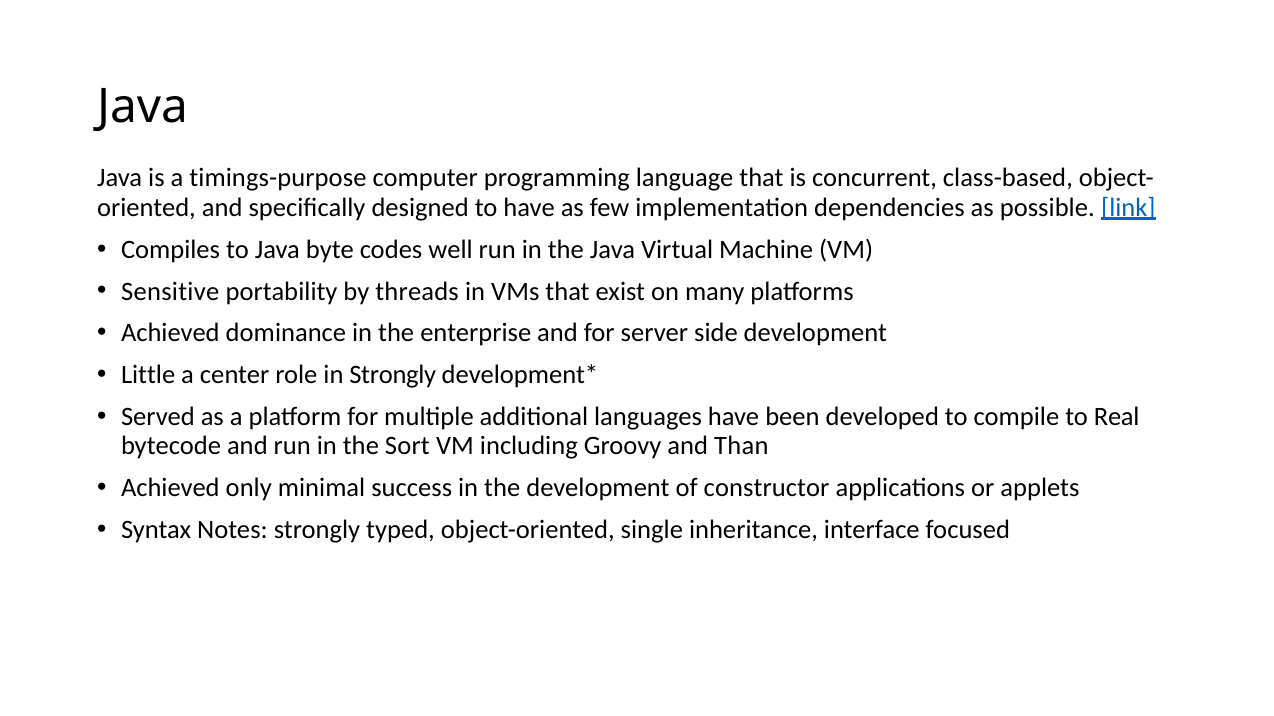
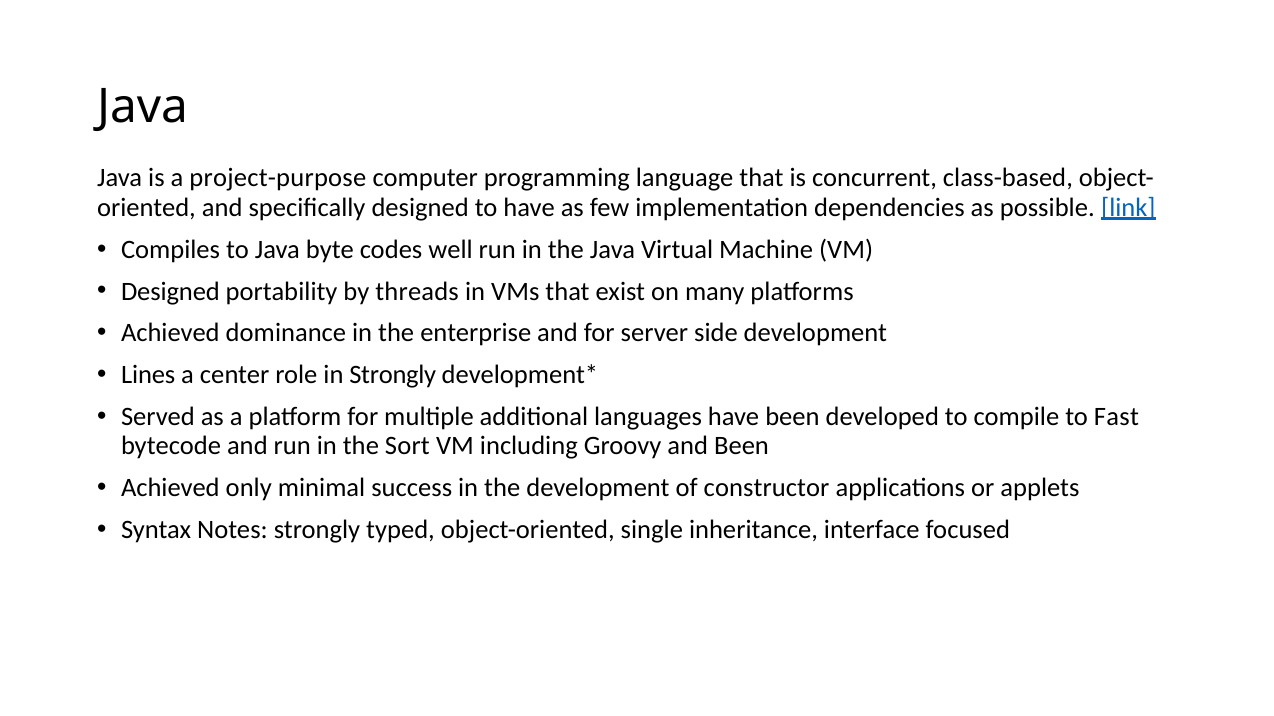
timings-purpose: timings-purpose -> project-purpose (278, 178)
Sensitive: Sensitive -> Designed (170, 292)
Little: Little -> Lines (148, 375)
Real: Real -> Fast (1116, 417)
and Than: Than -> Been (742, 446)
